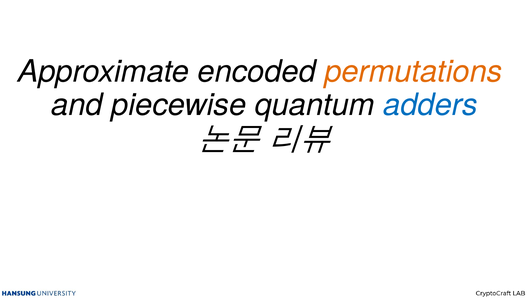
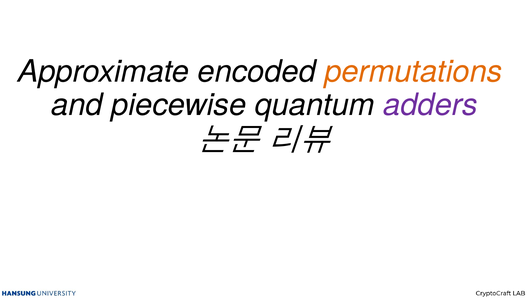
adders colour: blue -> purple (430, 105)
